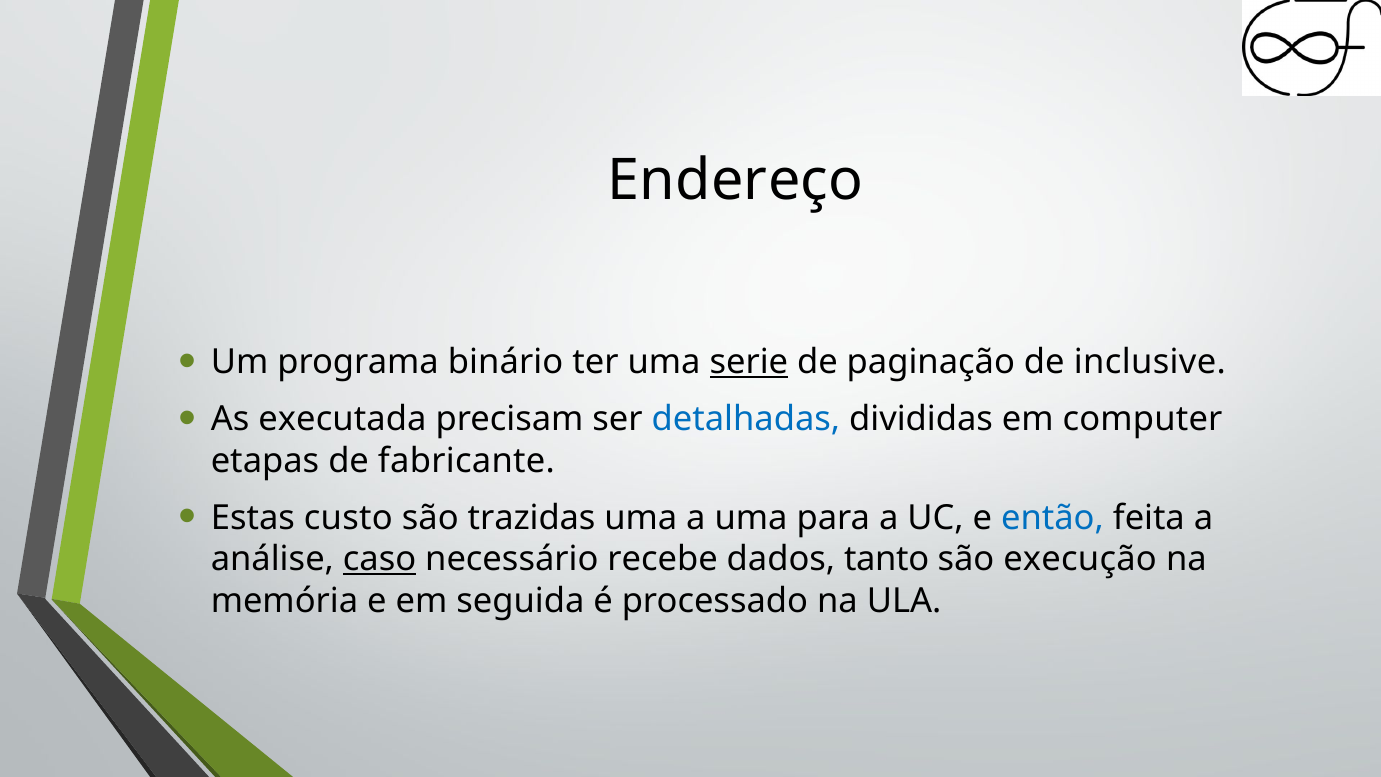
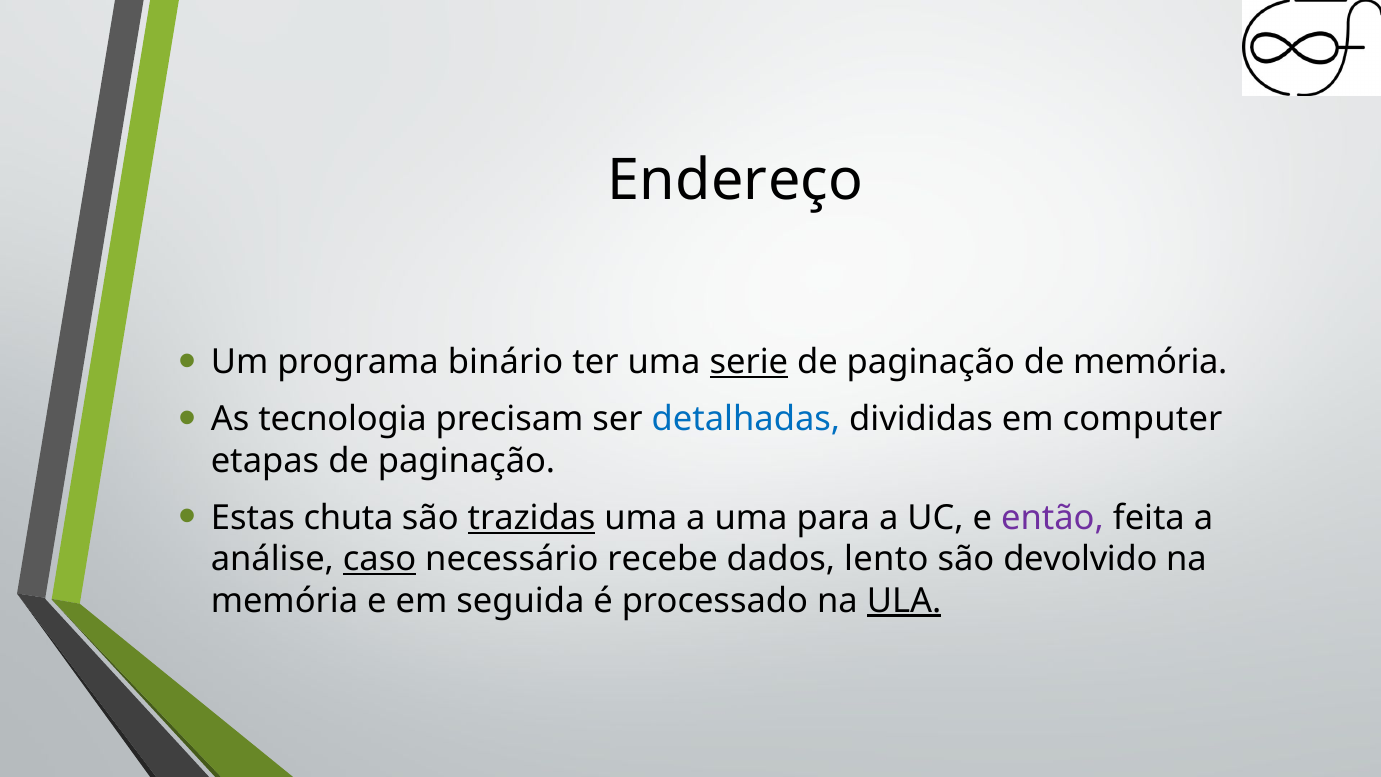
de inclusive: inclusive -> memória (1150, 362)
executada: executada -> tecnologia (343, 419)
etapas de fabricante: fabricante -> paginação (467, 461)
custo: custo -> chuta (349, 518)
trazidas underline: none -> present (532, 518)
então colour: blue -> purple (1052, 518)
tanto: tanto -> lento (886, 559)
execução: execução -> devolvido (1080, 559)
ULA underline: none -> present (904, 601)
